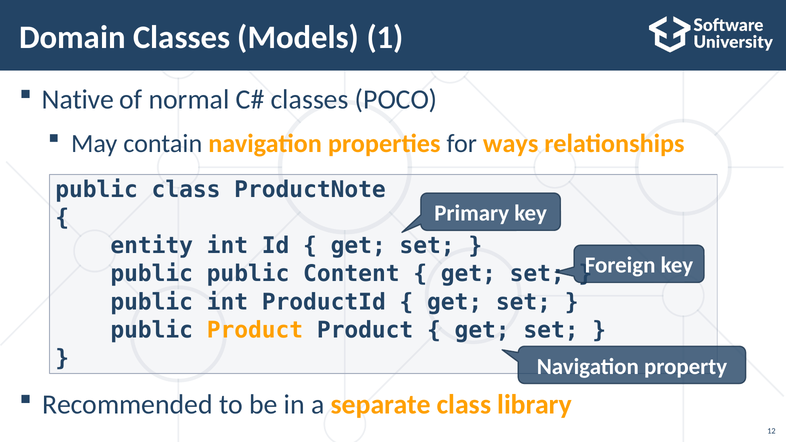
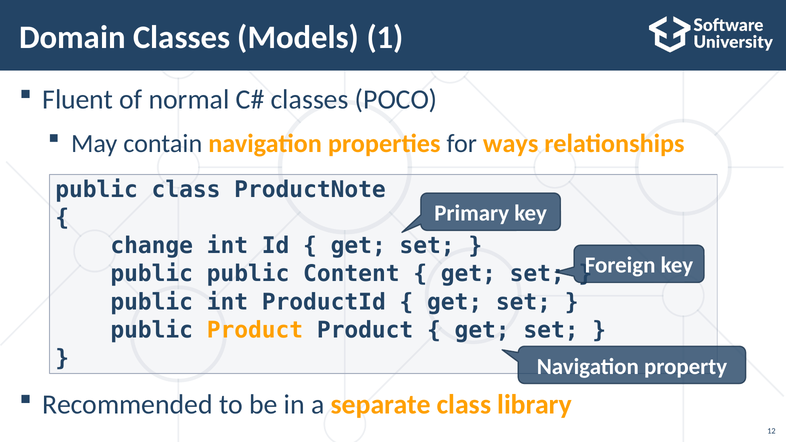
Native: Native -> Fluent (78, 100)
entity: entity -> change (152, 246)
